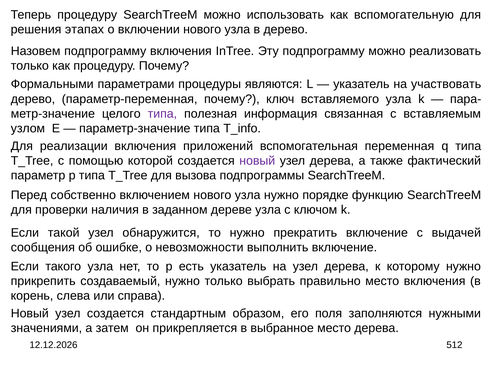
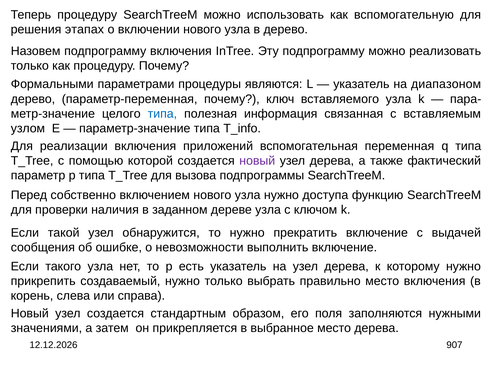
участвовать: участвовать -> диапазоном (446, 84)
типа colour: purple -> blue (162, 114)
порядке: порядке -> доступа (325, 195)
512: 512 -> 907 (454, 345)
